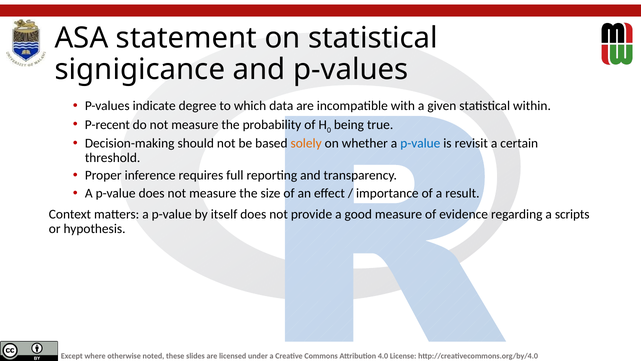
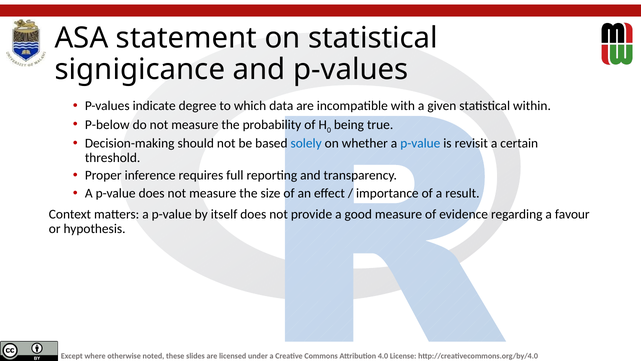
P-recent: P-recent -> P-below (107, 125)
solely colour: orange -> blue (306, 143)
scripts: scripts -> favour (572, 214)
